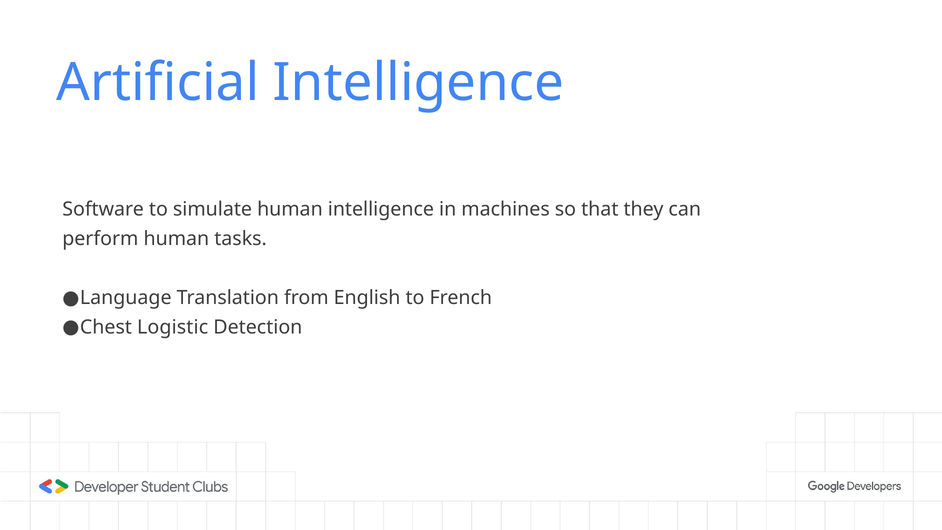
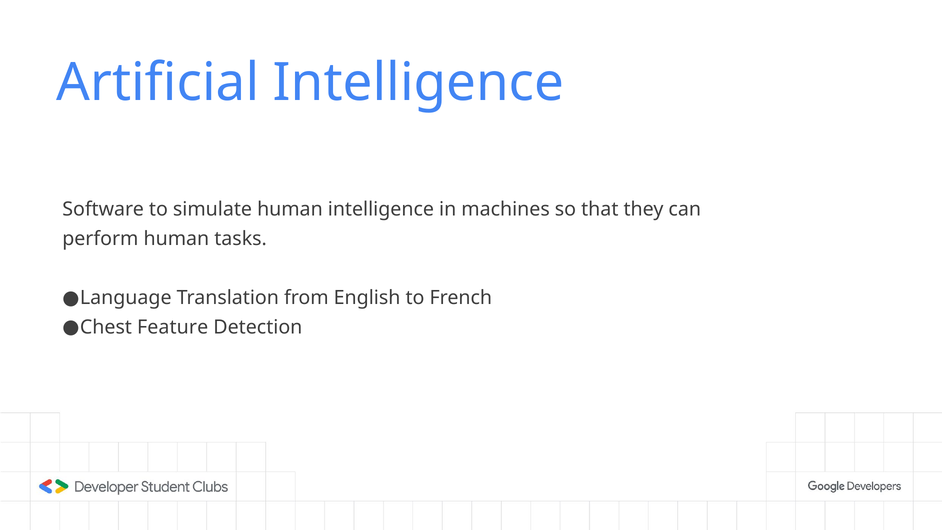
Logistic: Logistic -> Feature (173, 327)
